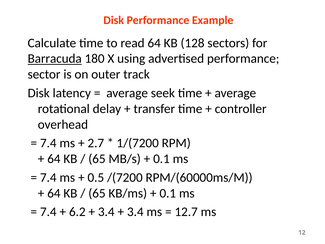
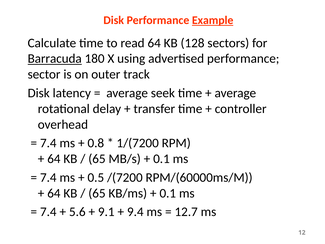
Example underline: none -> present (213, 20)
2.7: 2.7 -> 0.8 (96, 143)
6.2: 6.2 -> 5.6 (77, 212)
3.4: 3.4 -> 9.1 (106, 212)
3.4: 3.4 -> 9.4 (135, 212)
